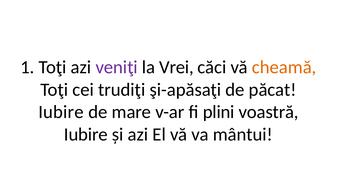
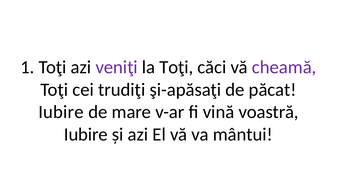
la Vrei: Vrei -> Toţi (176, 67)
cheamă colour: orange -> purple (284, 67)
plini: plini -> vină (219, 112)
